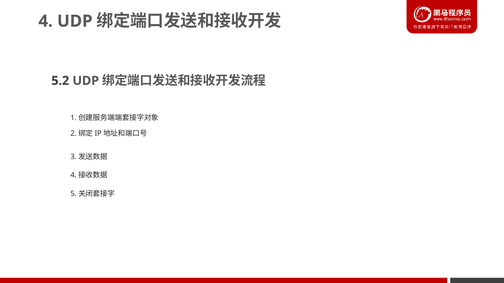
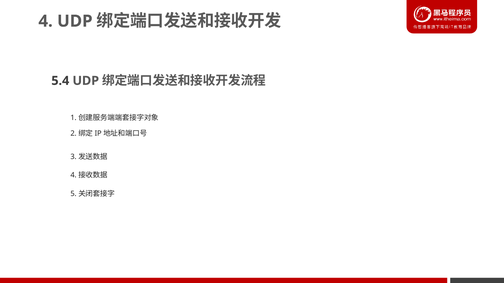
5.2: 5.2 -> 5.4 (60, 81)
